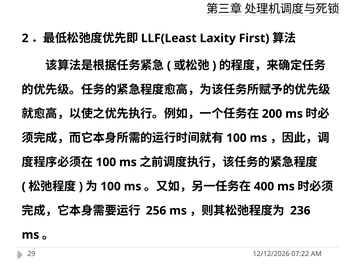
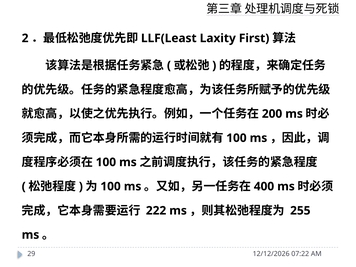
256: 256 -> 222 (156, 211)
236: 236 -> 255 (300, 211)
